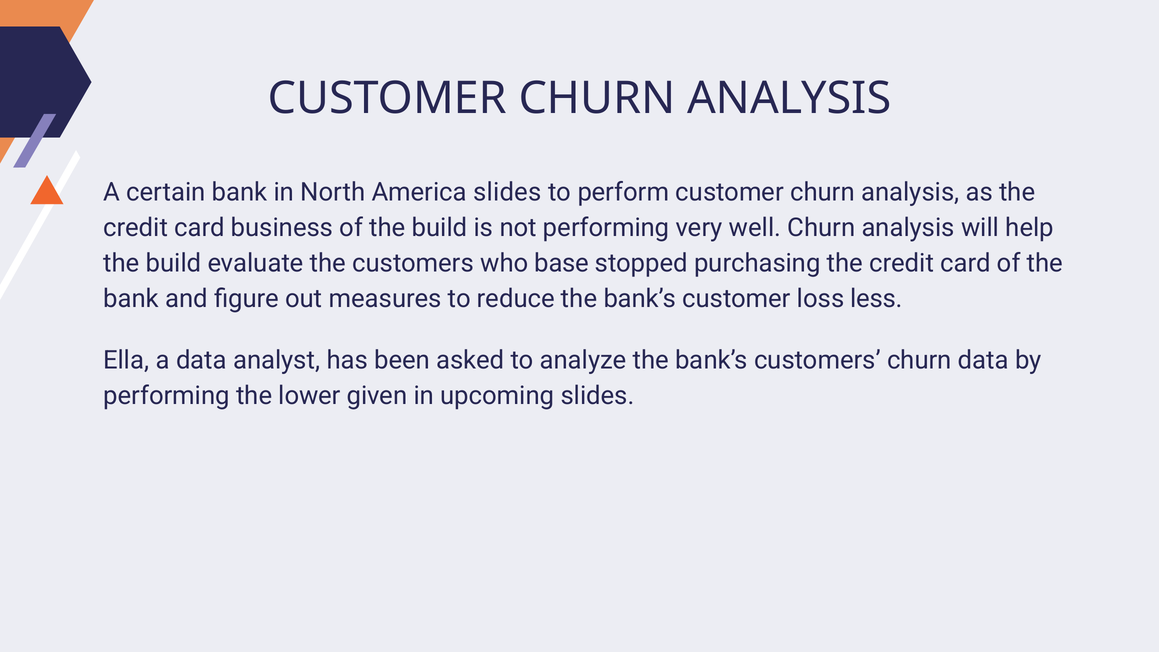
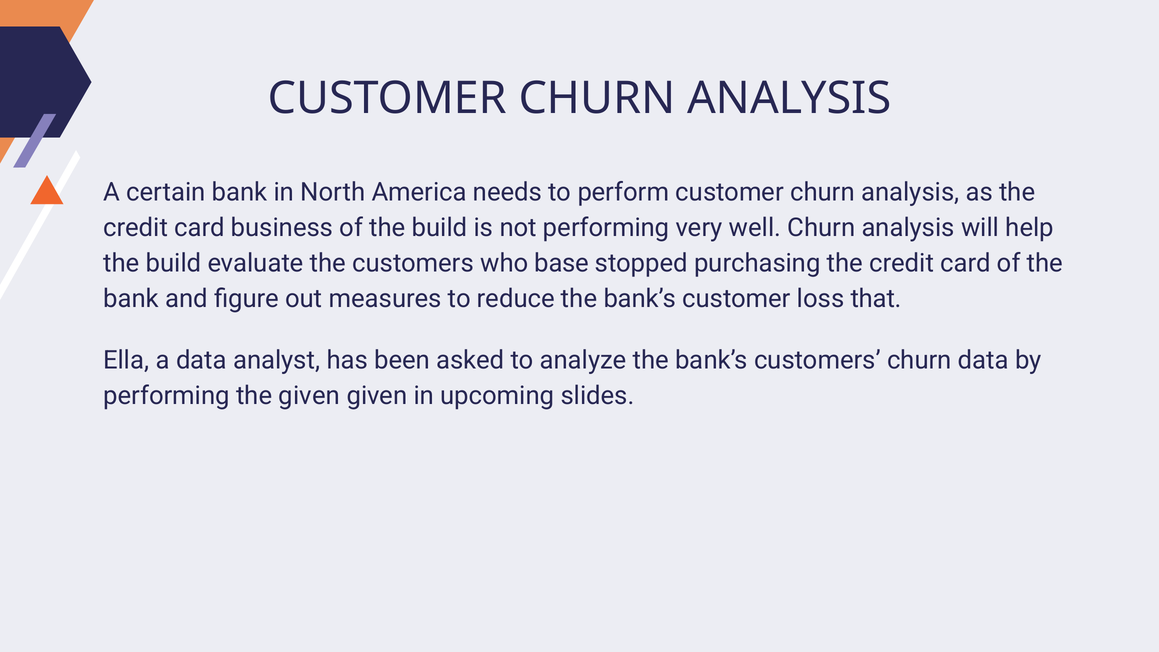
America slides: slides -> needs (507, 192)
less: less -> that (876, 299)
the lower: lower -> given (309, 396)
